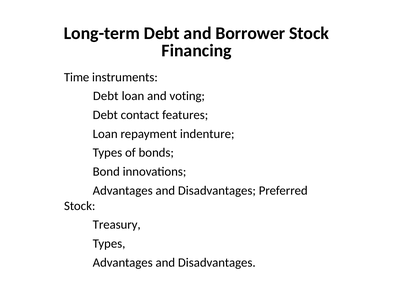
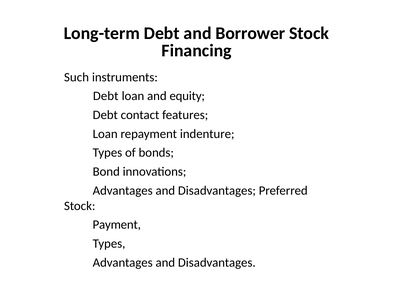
Time: Time -> Such (76, 77)
voting: voting -> equity (187, 96)
Treasury: Treasury -> Payment (117, 225)
